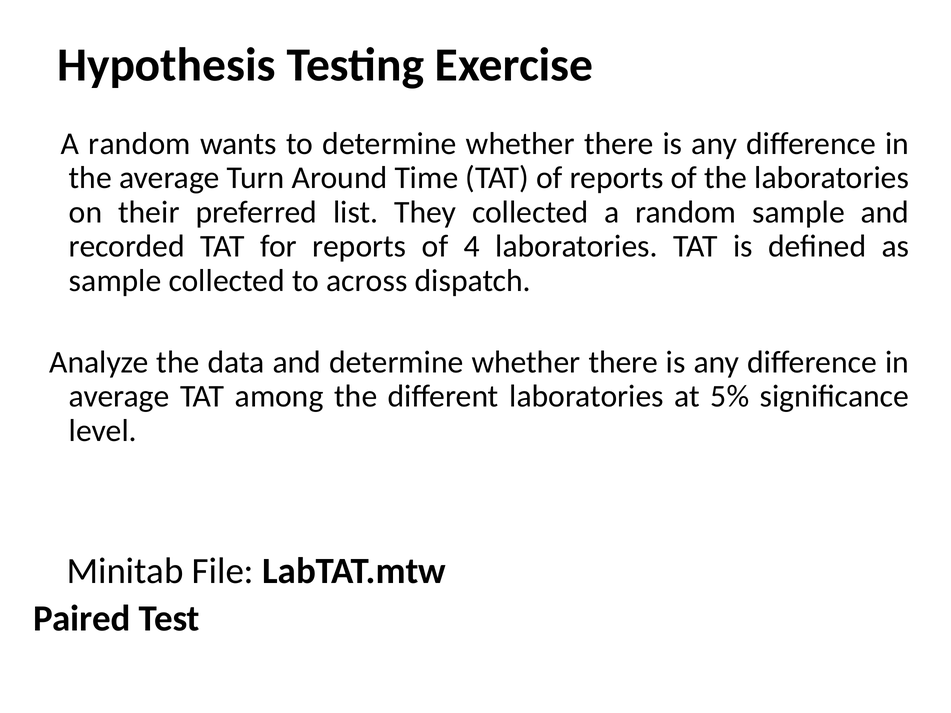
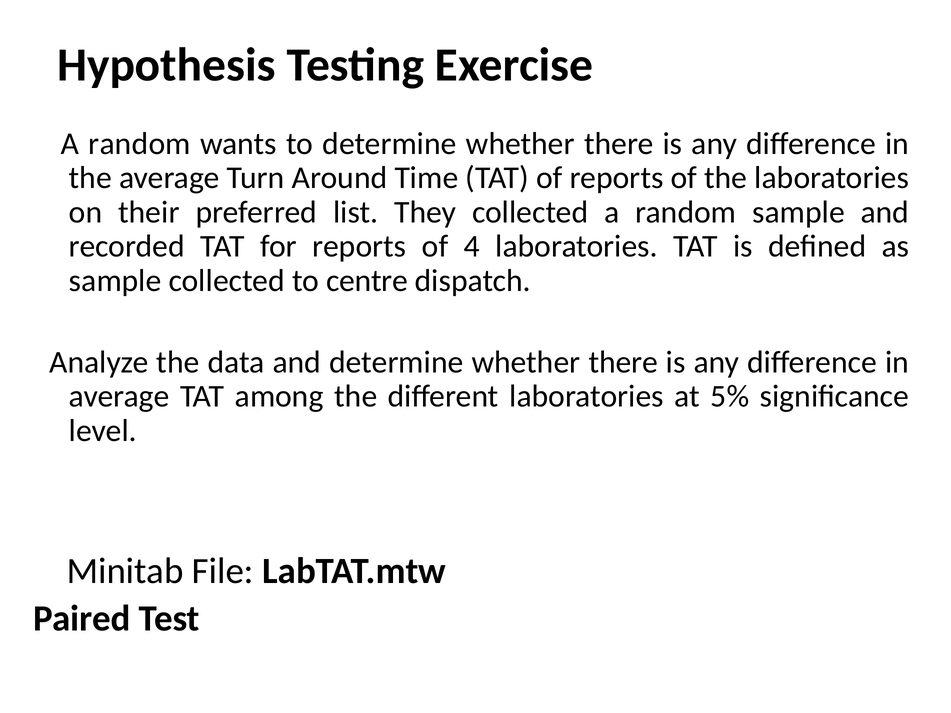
across: across -> centre (367, 281)
